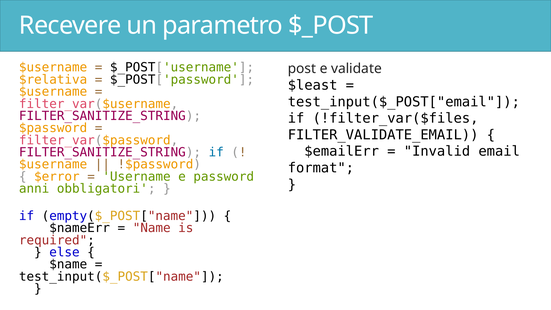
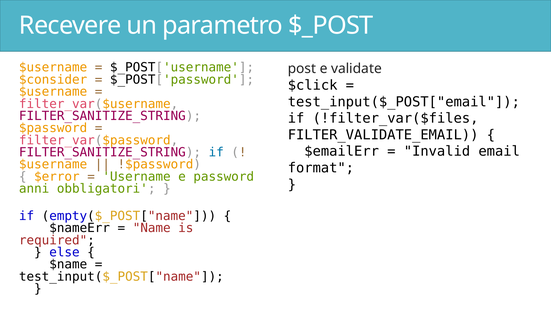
$relativa: $relativa -> $consider (53, 80)
$least: $least -> $click (313, 85)
